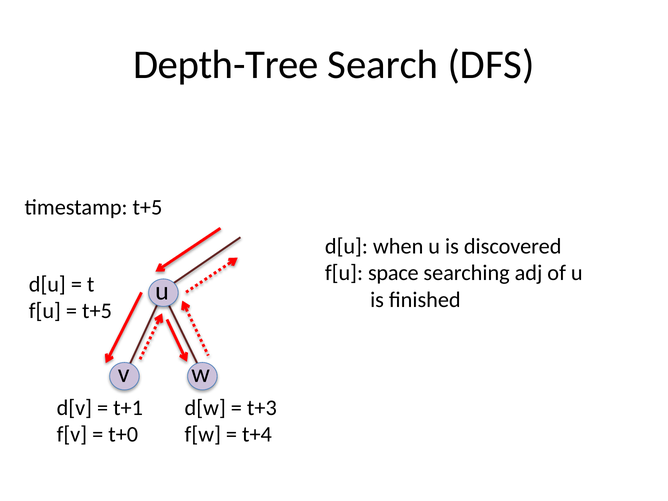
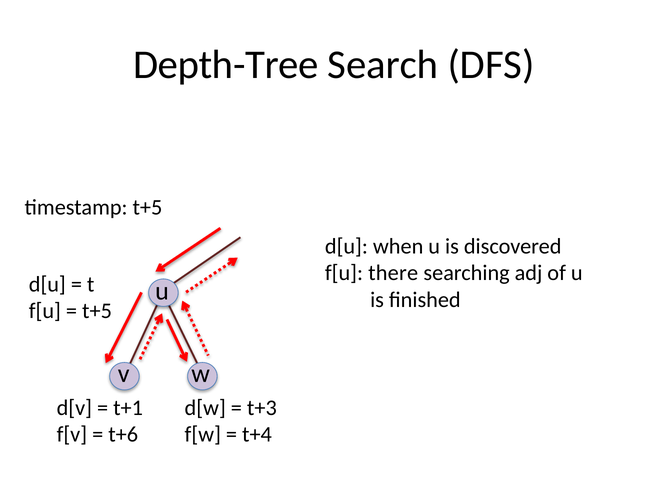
space: space -> there (393, 273)
t+0: t+0 -> t+6 (123, 435)
